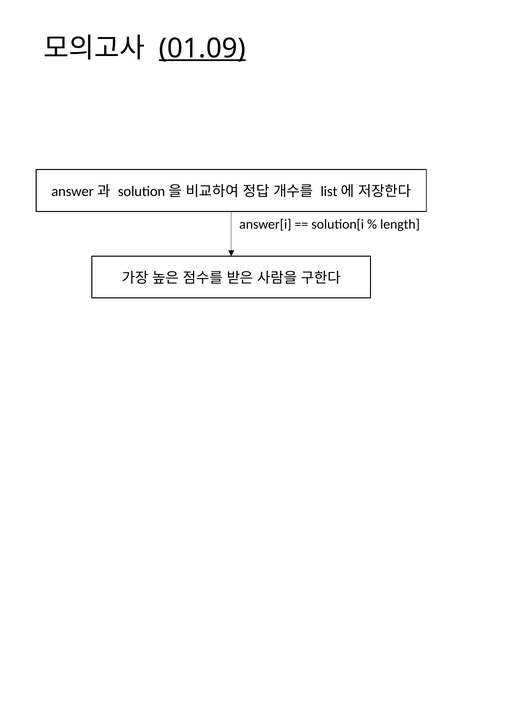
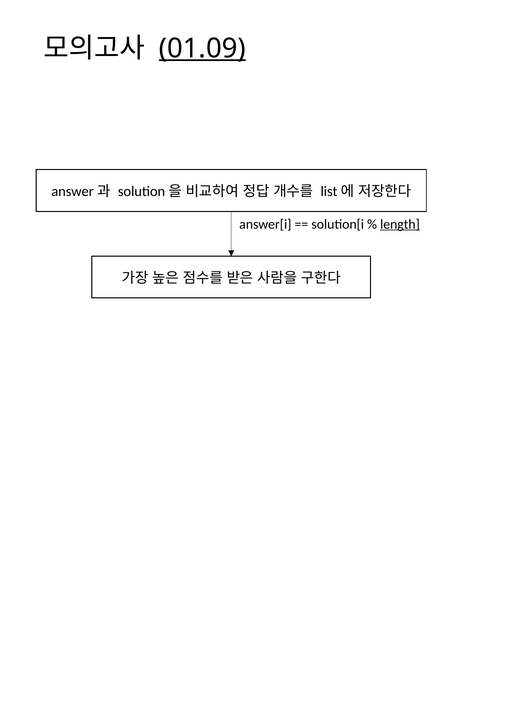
length underline: none -> present (400, 224)
